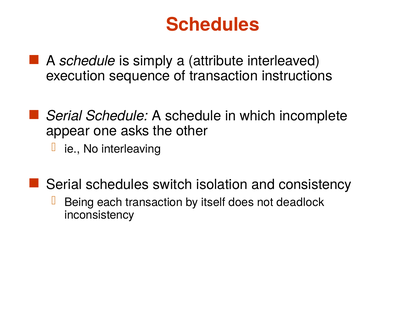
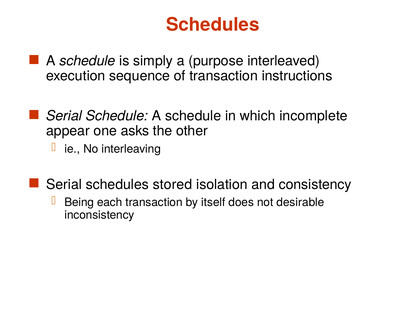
attribute: attribute -> purpose (216, 61)
switch: switch -> stored (172, 184)
deadlock: deadlock -> desirable (300, 202)
